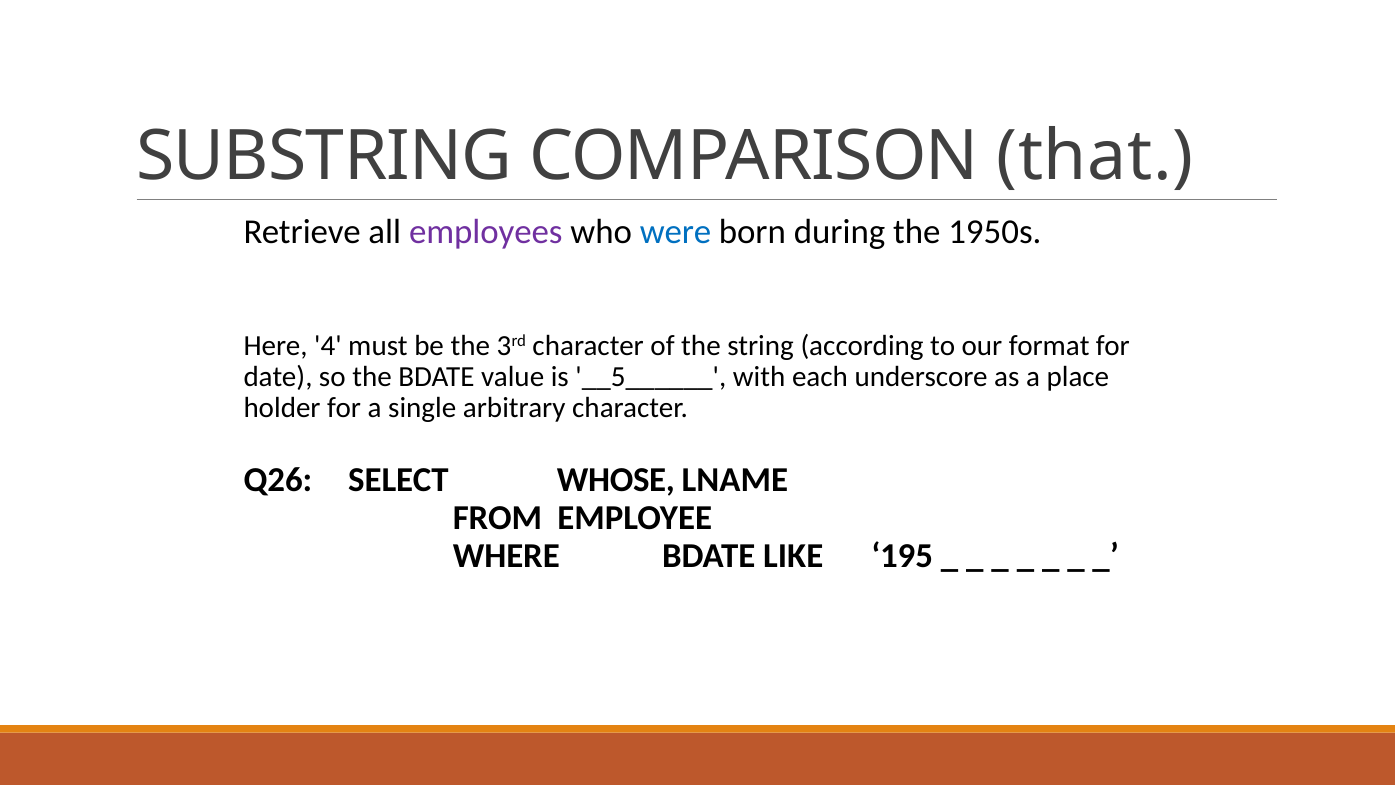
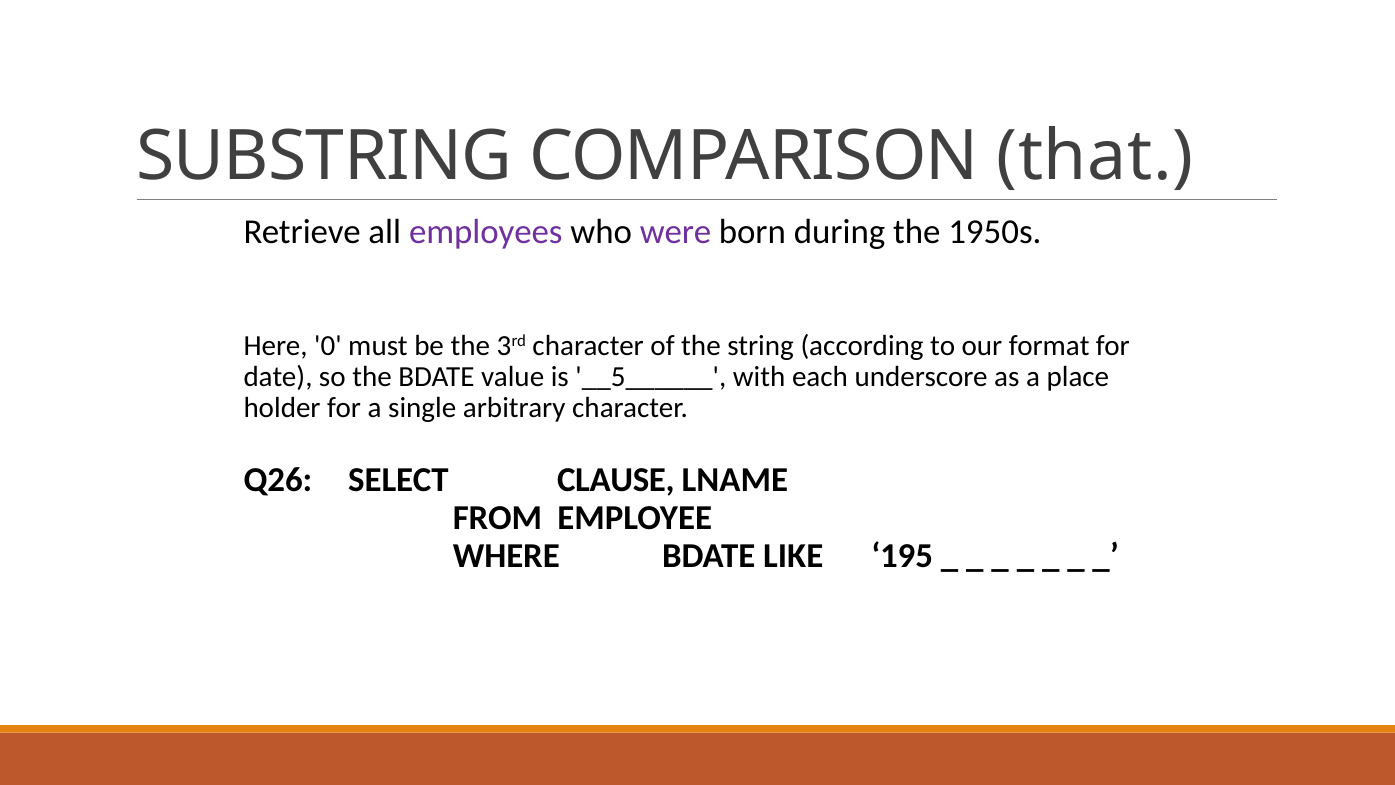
were colour: blue -> purple (676, 232)
4: 4 -> 0 (328, 345)
WHOSE: WHOSE -> CLAUSE (616, 480)
